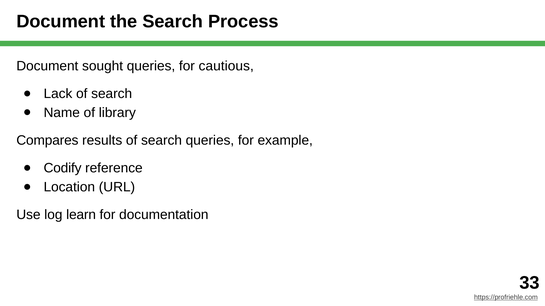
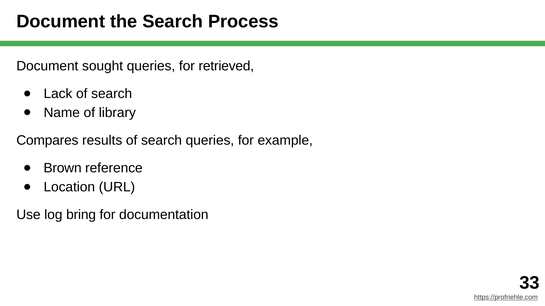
cautious: cautious -> retrieved (226, 66)
Codify: Codify -> Brown (63, 168)
learn: learn -> bring (81, 215)
